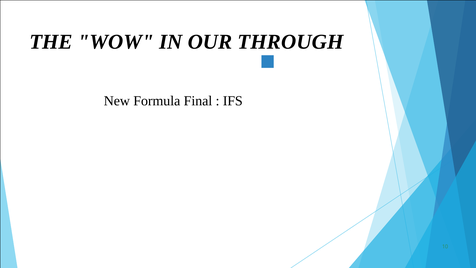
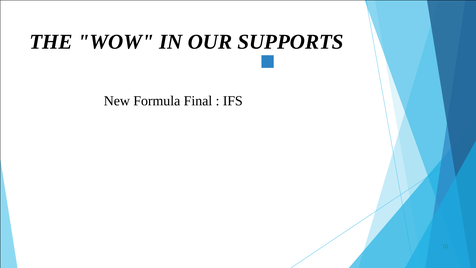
THROUGH: THROUGH -> SUPPORTS (291, 42)
